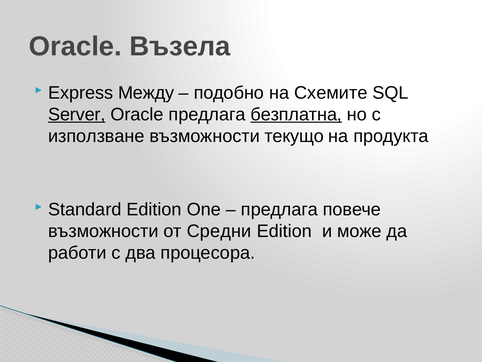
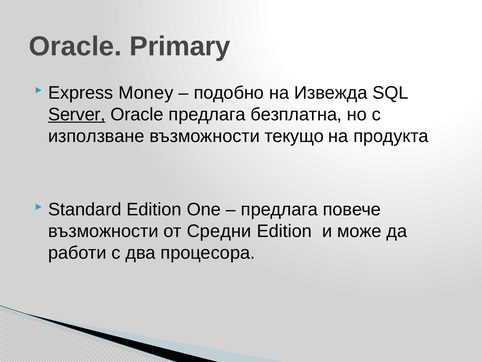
Възела: Възела -> Primary (180, 47)
Между: Между -> Money (146, 93)
Схемите: Схемите -> Извежда (331, 93)
безплатна underline: present -> none (296, 114)
